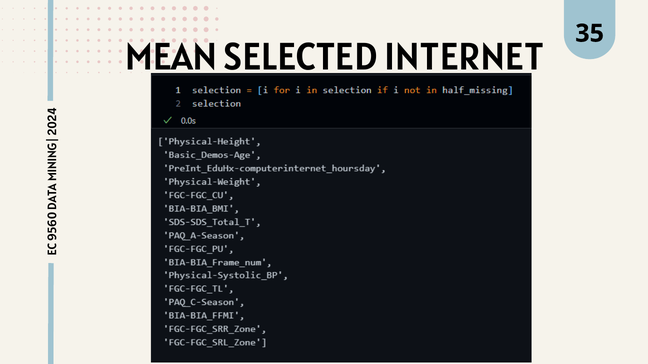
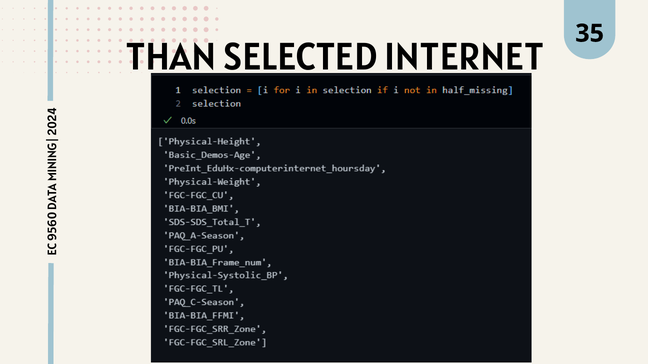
MEAN: MEAN -> THAN (171, 57)
